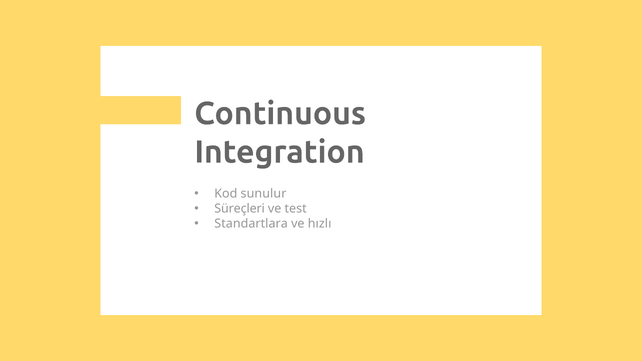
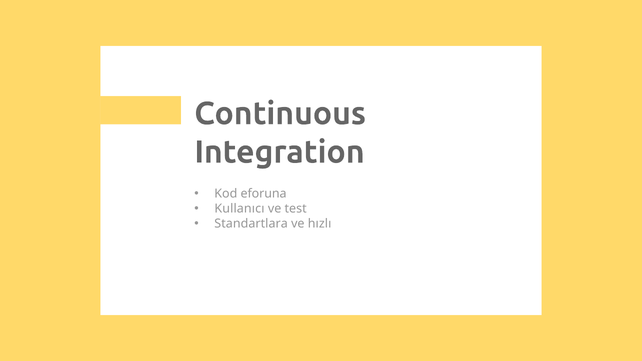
sunulur: sunulur -> eforuna (264, 194)
Süreçleri: Süreçleri -> Kullanıcı (239, 209)
